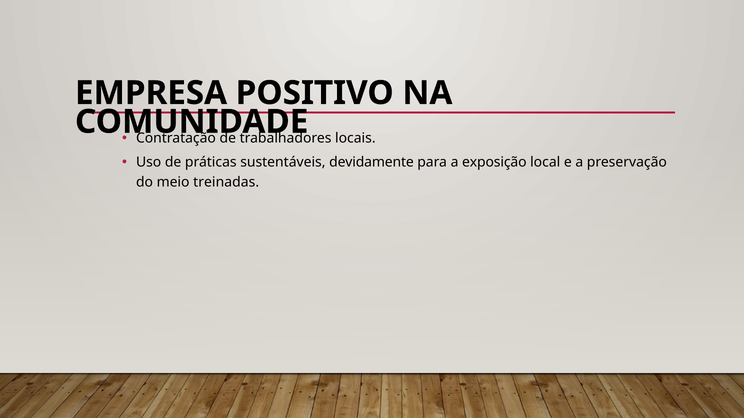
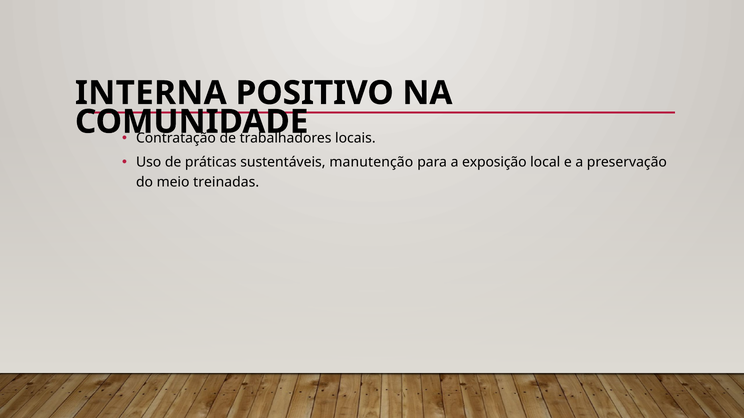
EMPRESA: EMPRESA -> INTERNA (151, 93)
devidamente: devidamente -> manutenção (371, 162)
